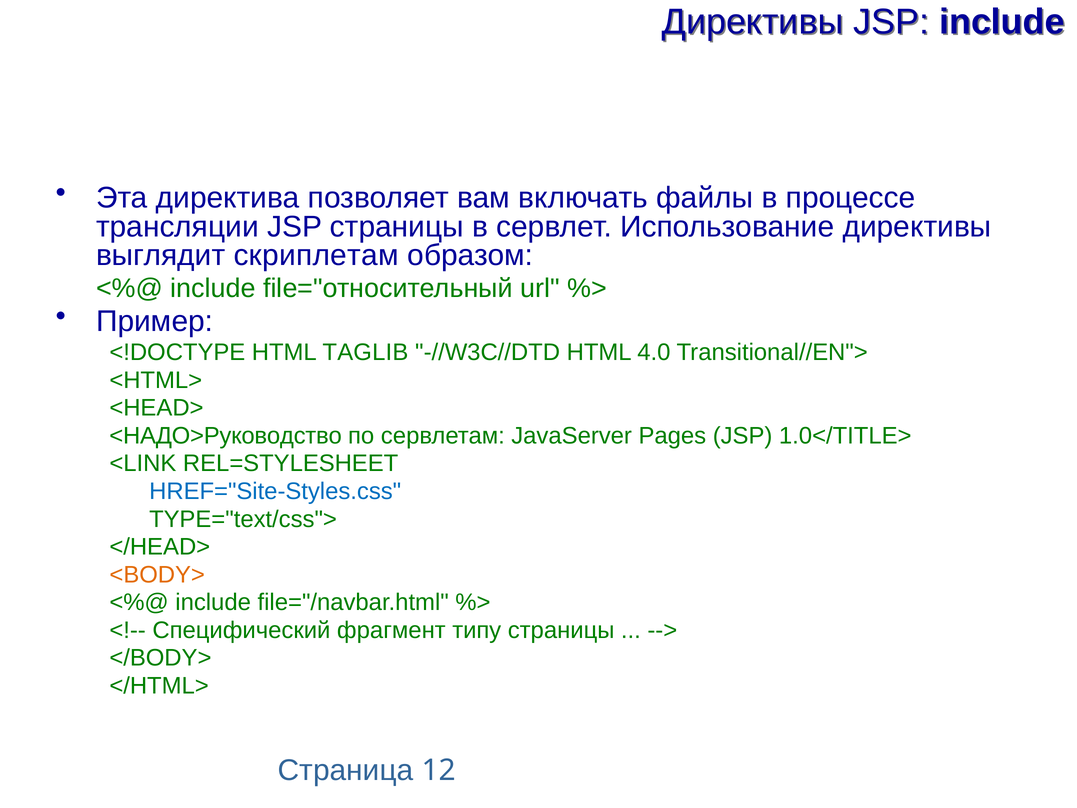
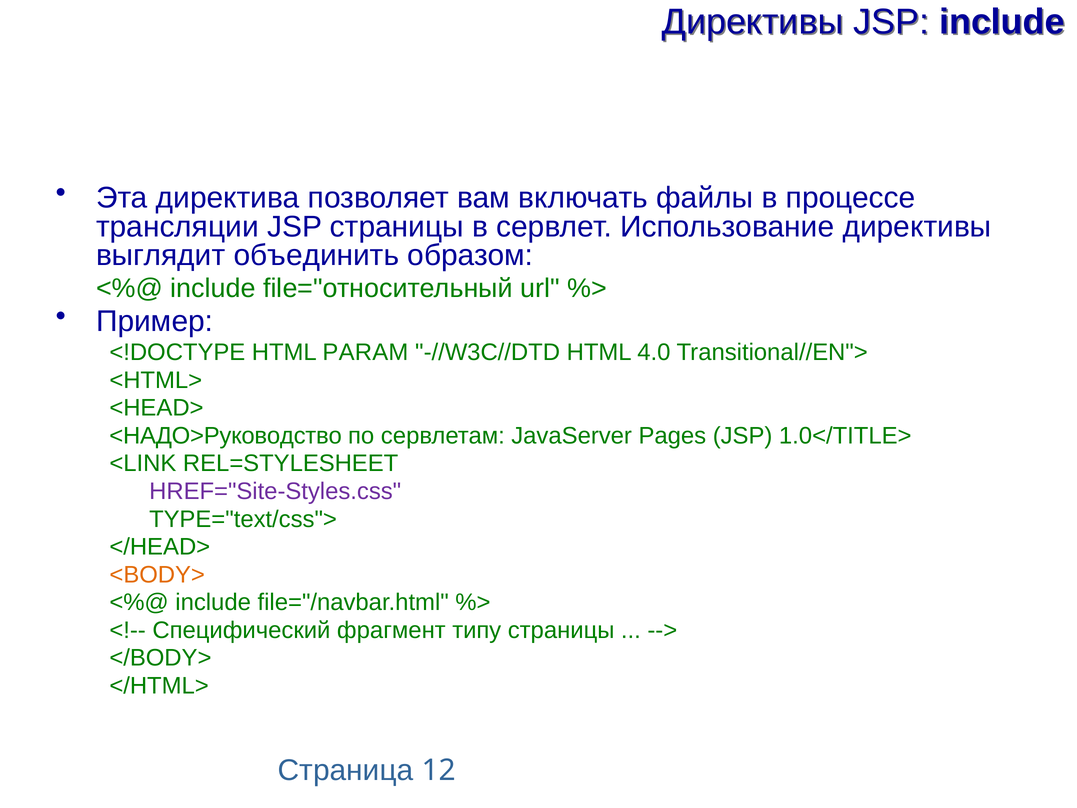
скриплетам: скриплетам -> объединить (316, 255)
TAGLIB: TAGLIB -> PARAM (365, 352)
HREF="Site-Styles.css colour: blue -> purple (275, 491)
